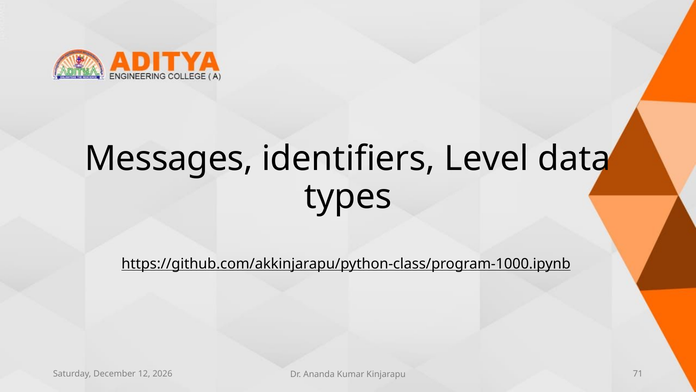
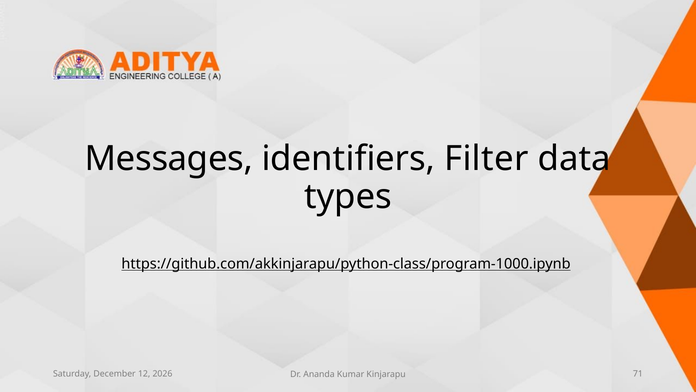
Level: Level -> Filter (486, 159)
